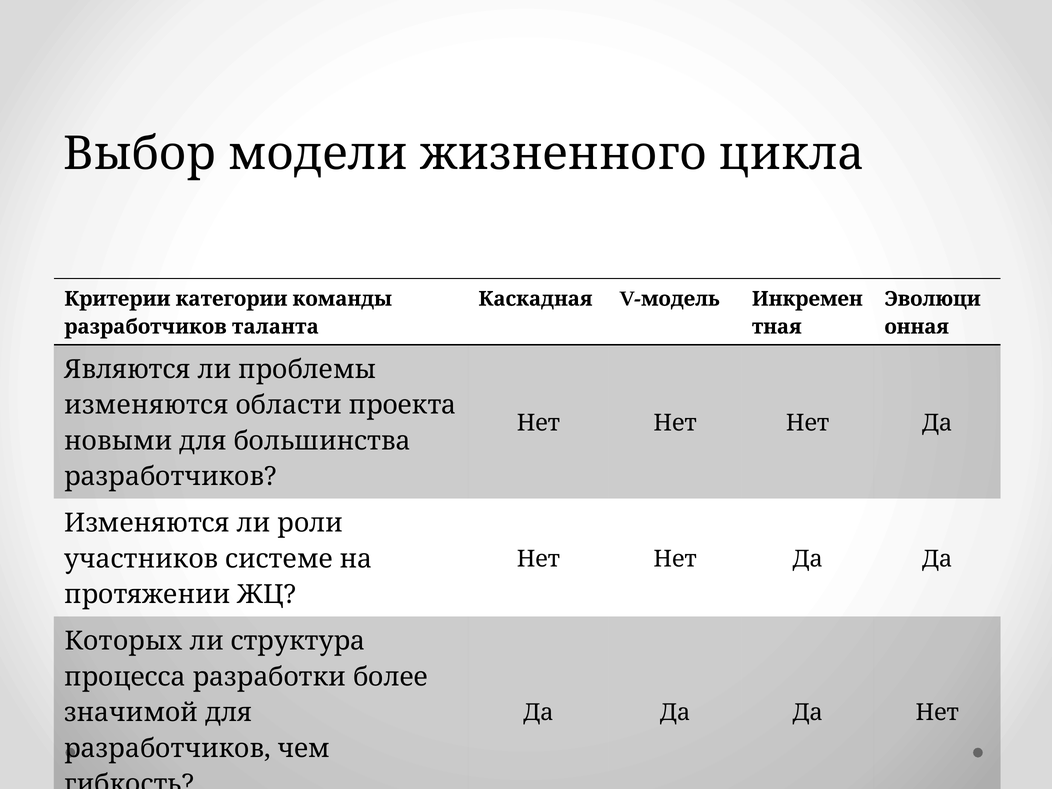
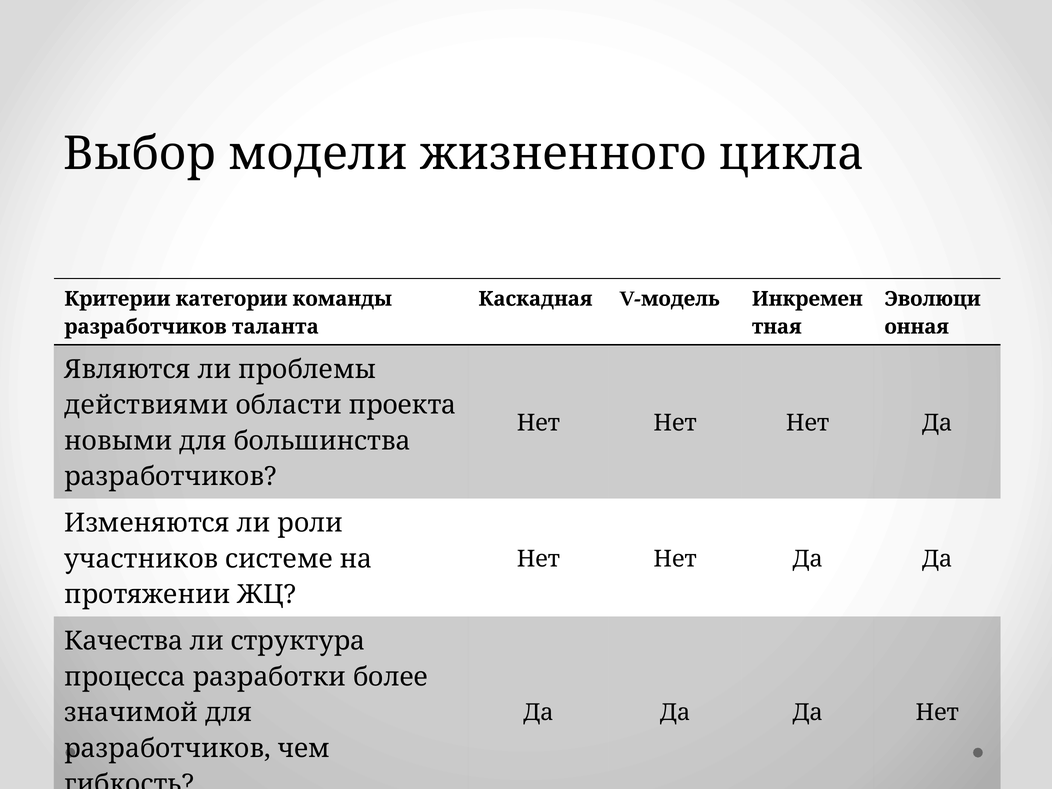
изменяются: изменяются -> действиями (146, 405)
Которых: Которых -> Качества (124, 641)
